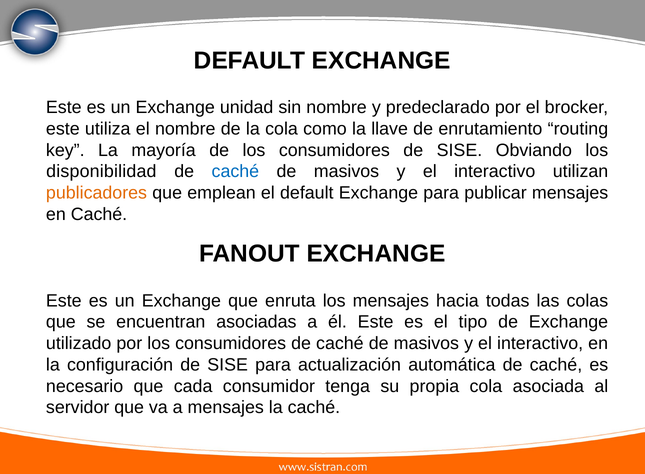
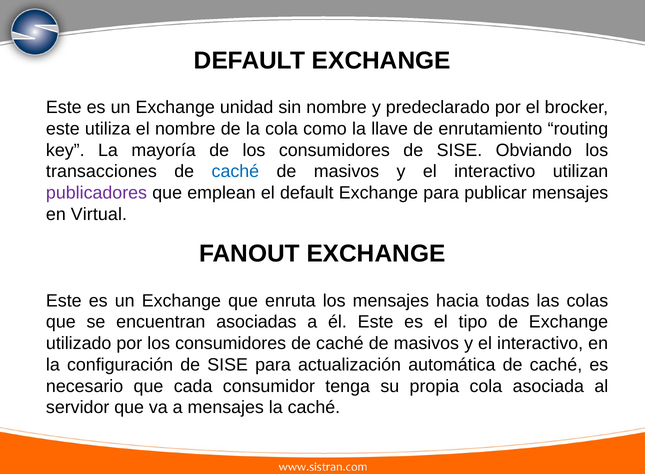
disponibilidad: disponibilidad -> transacciones (101, 172)
publicadores colour: orange -> purple (97, 193)
en Caché: Caché -> Virtual (99, 214)
